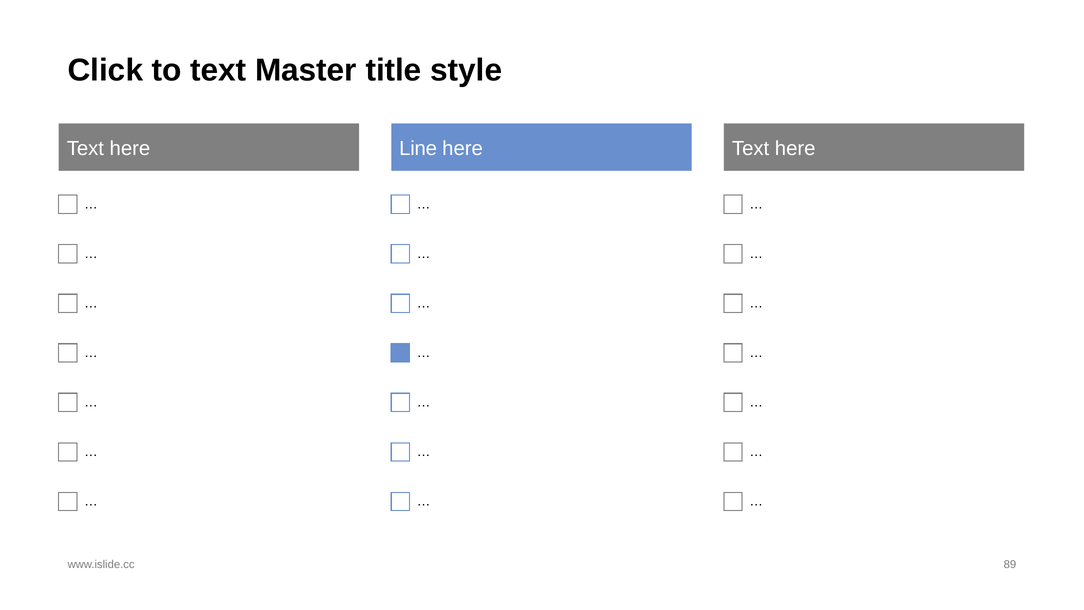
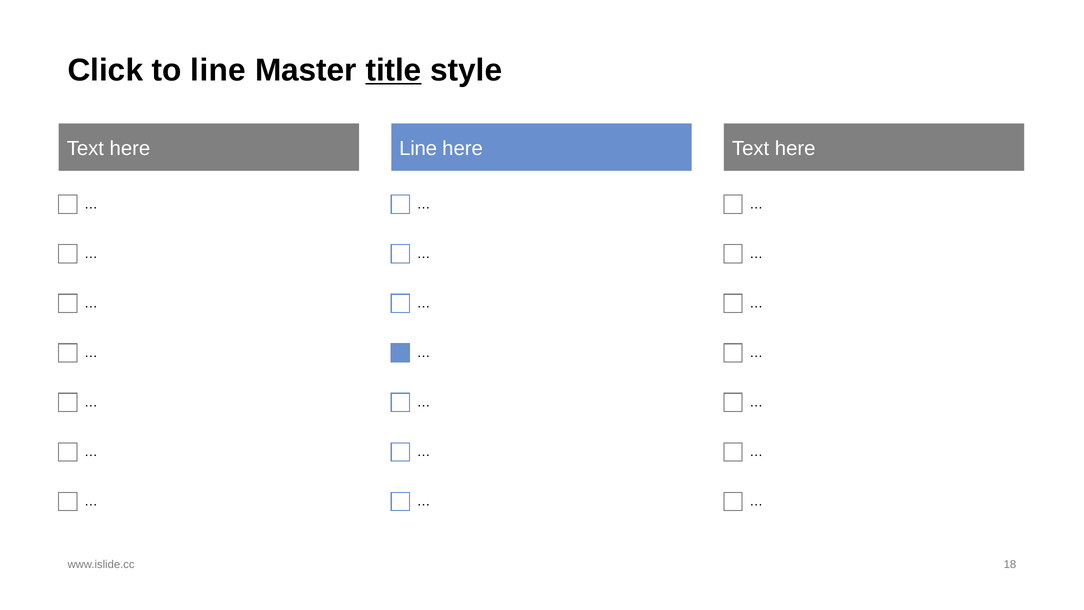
to text: text -> line (218, 70)
title underline: none -> present (394, 70)
89: 89 -> 18 (1010, 564)
